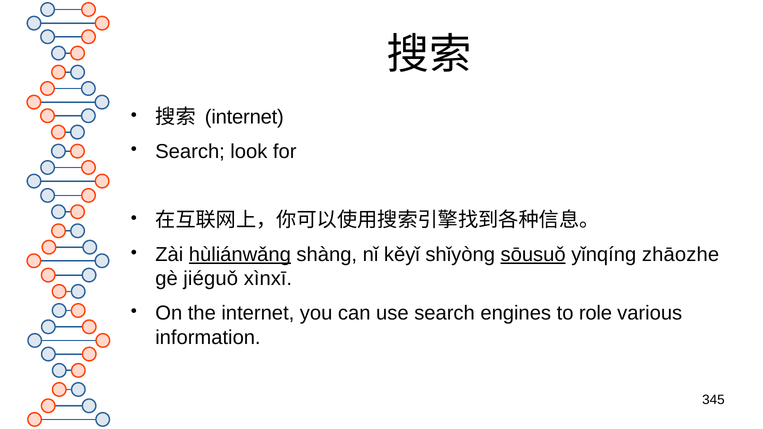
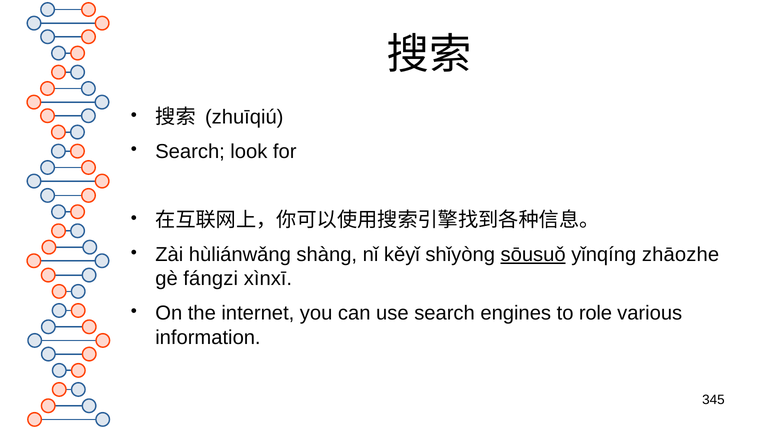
internet: internet -> zhuīqiú (244, 117)
hùliánwǎng underline: present -> none (240, 255)
jiéguǒ: jiéguǒ -> fángzi (211, 279)
